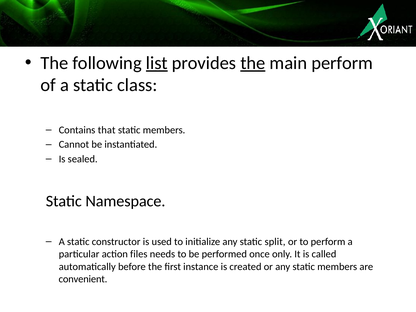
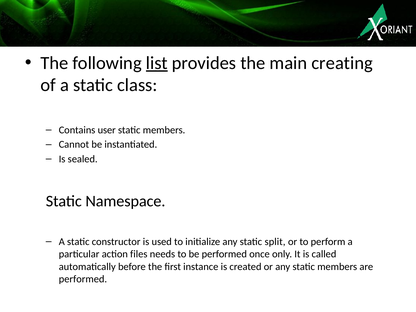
the underline: present -> none (253, 63)
main perform: perform -> creating (342, 63)
that: that -> user (107, 130)
convenient: convenient -> performed (83, 279)
